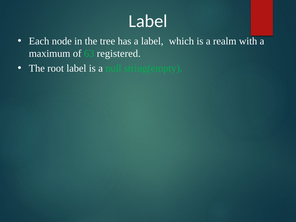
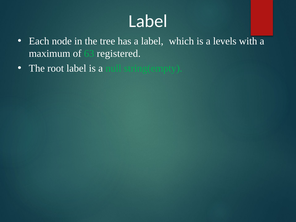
realm: realm -> levels (225, 41)
